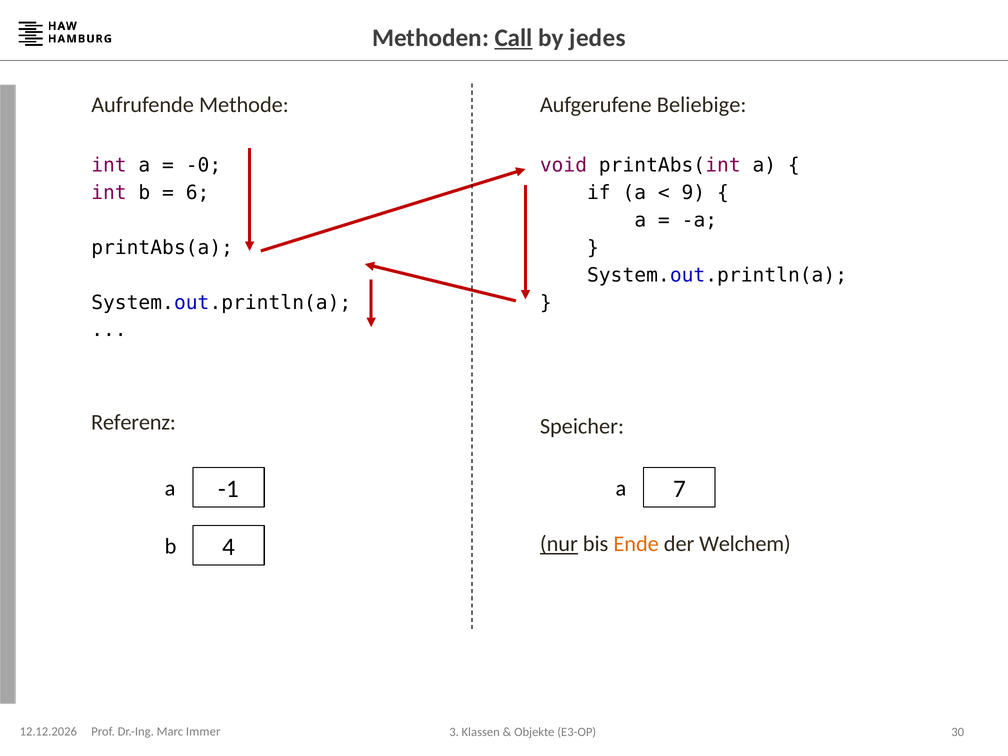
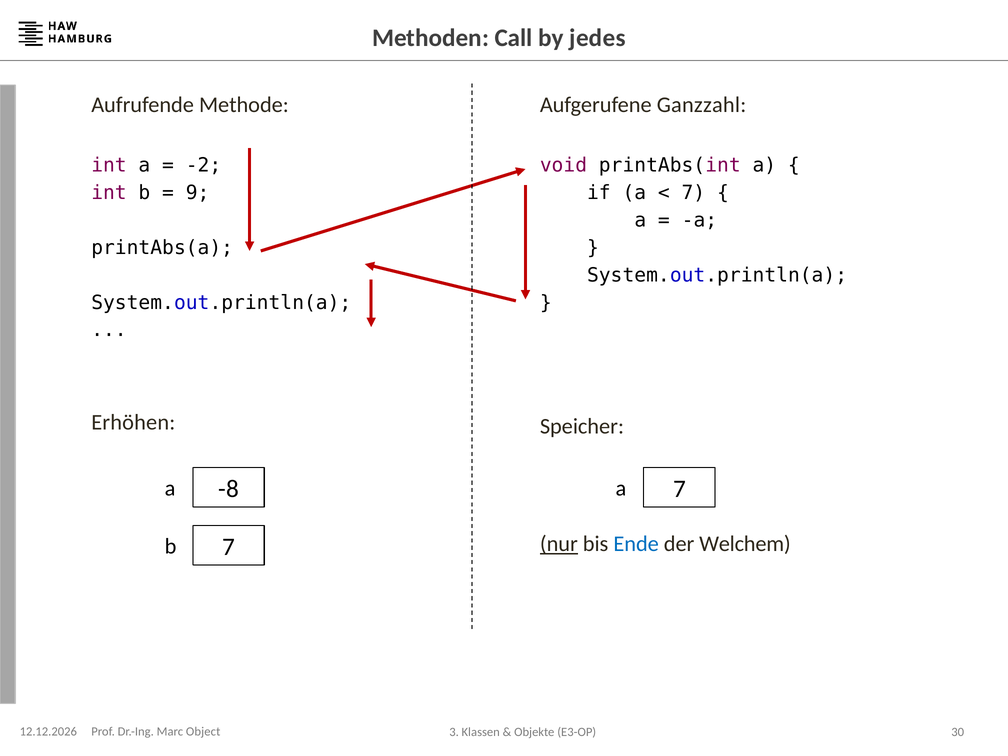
Call underline: present -> none (514, 38)
Beliebige: Beliebige -> Ganzzahl (702, 105)
-0: -0 -> -2 (204, 165)
6: 6 -> 9 (198, 193)
9: 9 -> 7 (693, 193)
Referenz: Referenz -> Erhöhen (133, 423)
-1: -1 -> -8 (229, 489)
Ende colour: orange -> blue (636, 544)
b 4: 4 -> 7 (229, 547)
Immer: Immer -> Object (203, 732)
